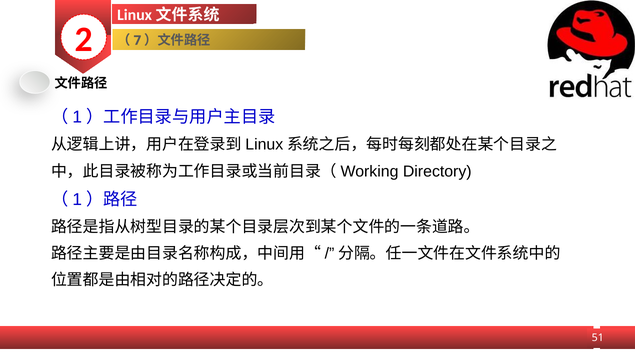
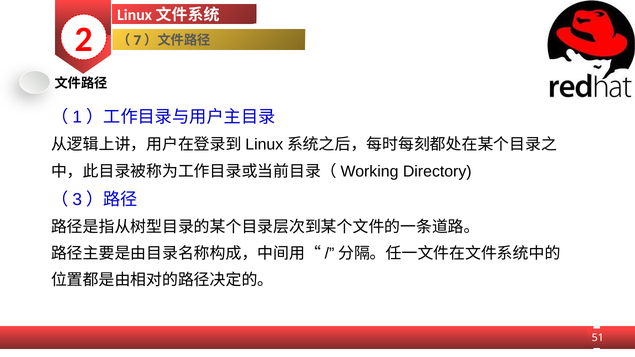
1: 1 -> 3 (77, 200)
